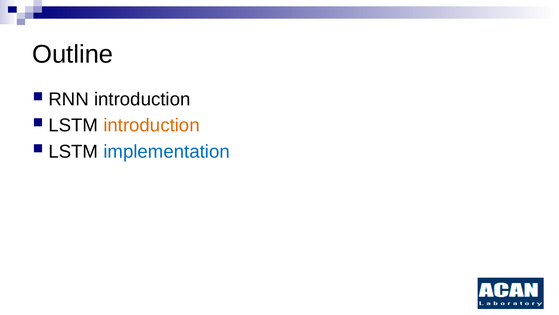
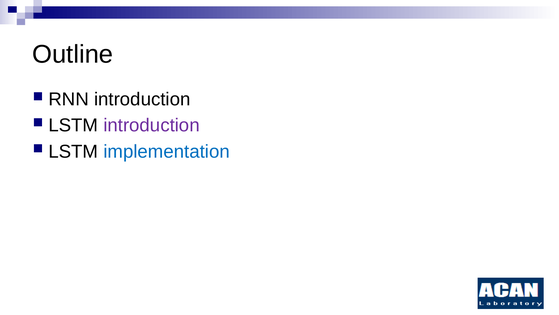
introduction colour: orange -> purple (152, 125)
